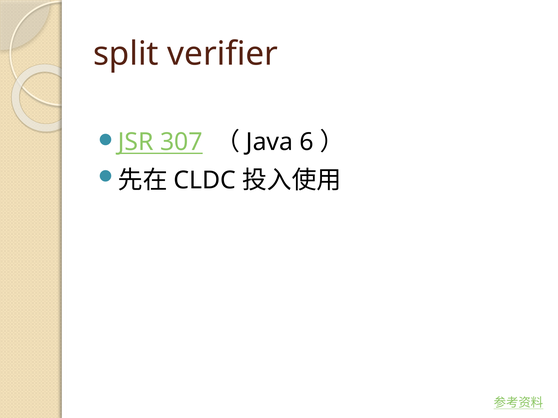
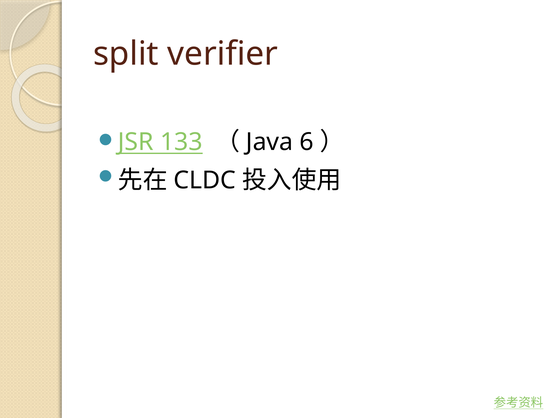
307: 307 -> 133 (181, 142)
